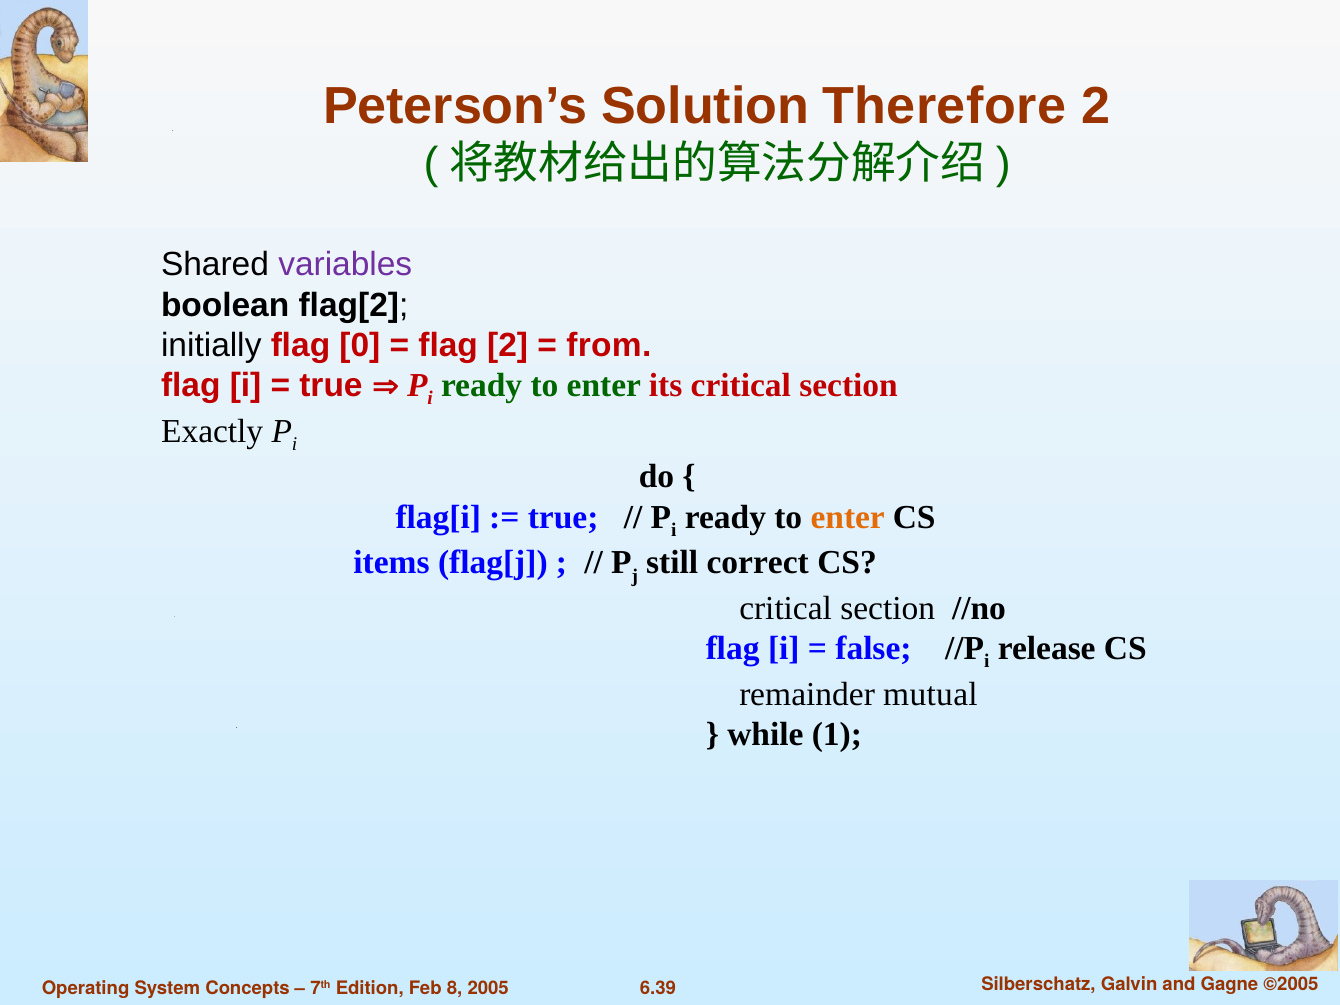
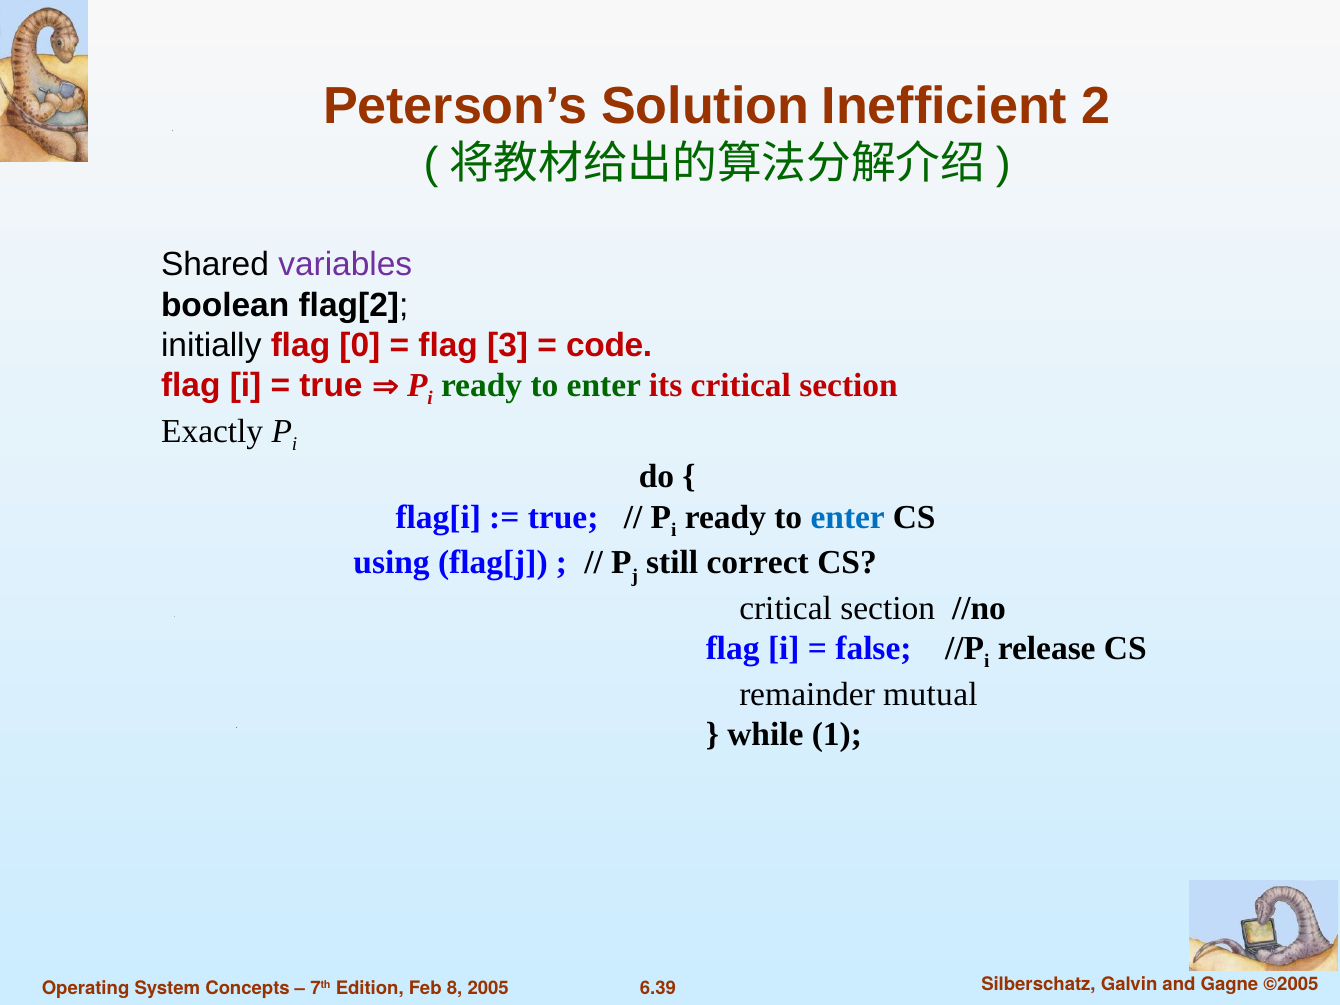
Therefore: Therefore -> Inefficient (944, 106)
flag 2: 2 -> 3 (508, 345)
from: from -> code (609, 345)
enter colour: orange -> blue (848, 517)
items: items -> using (392, 563)
